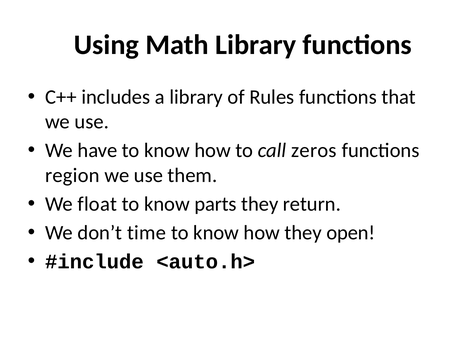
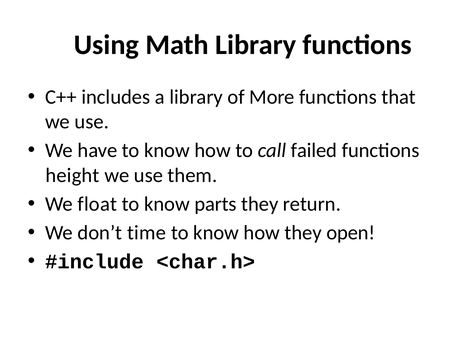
Rules: Rules -> More (272, 97)
zeros: zeros -> failed (314, 151)
region: region -> height (72, 175)
<auto.h>: <auto.h> -> <char.h> (206, 262)
